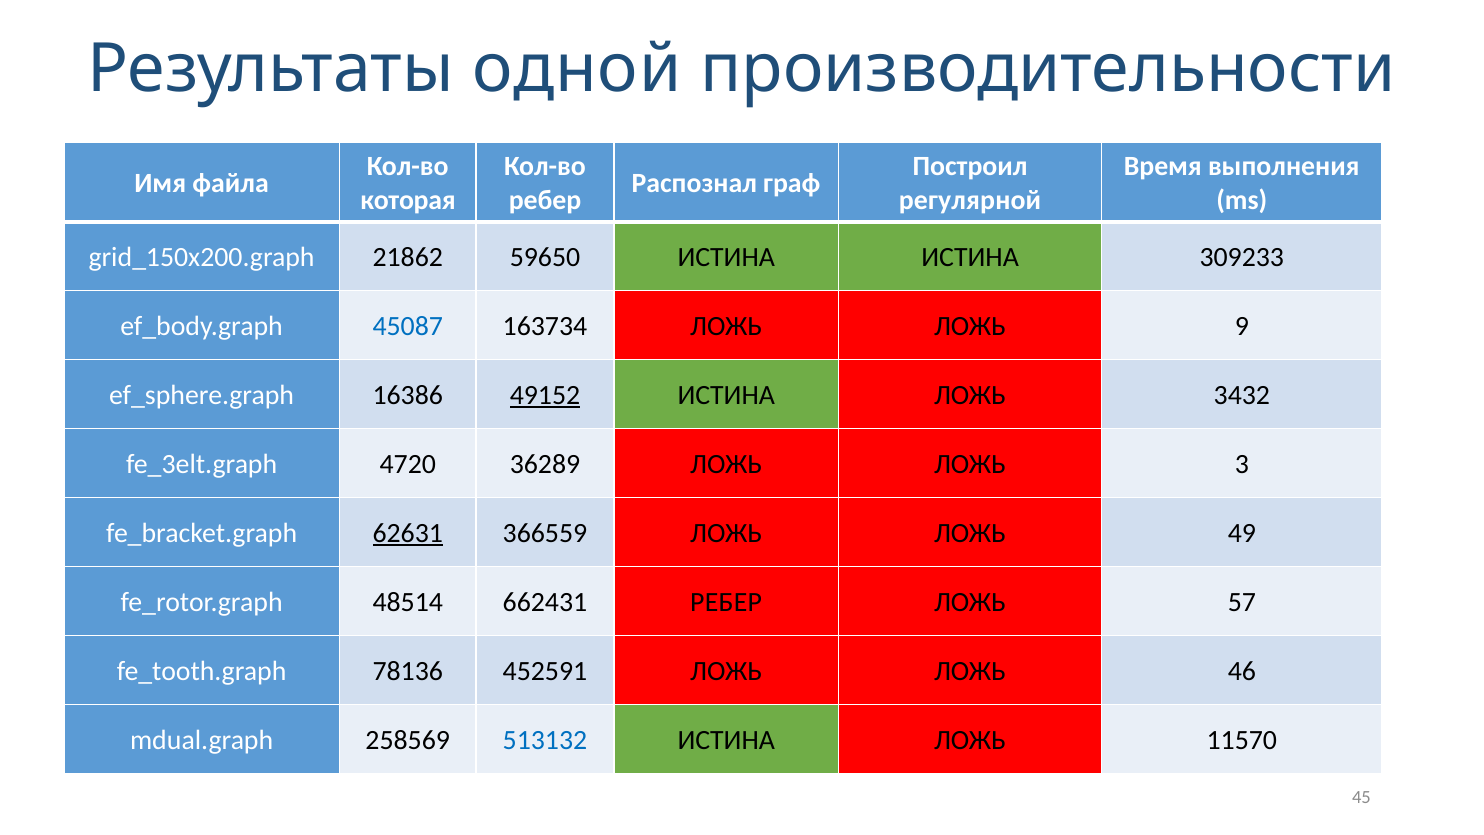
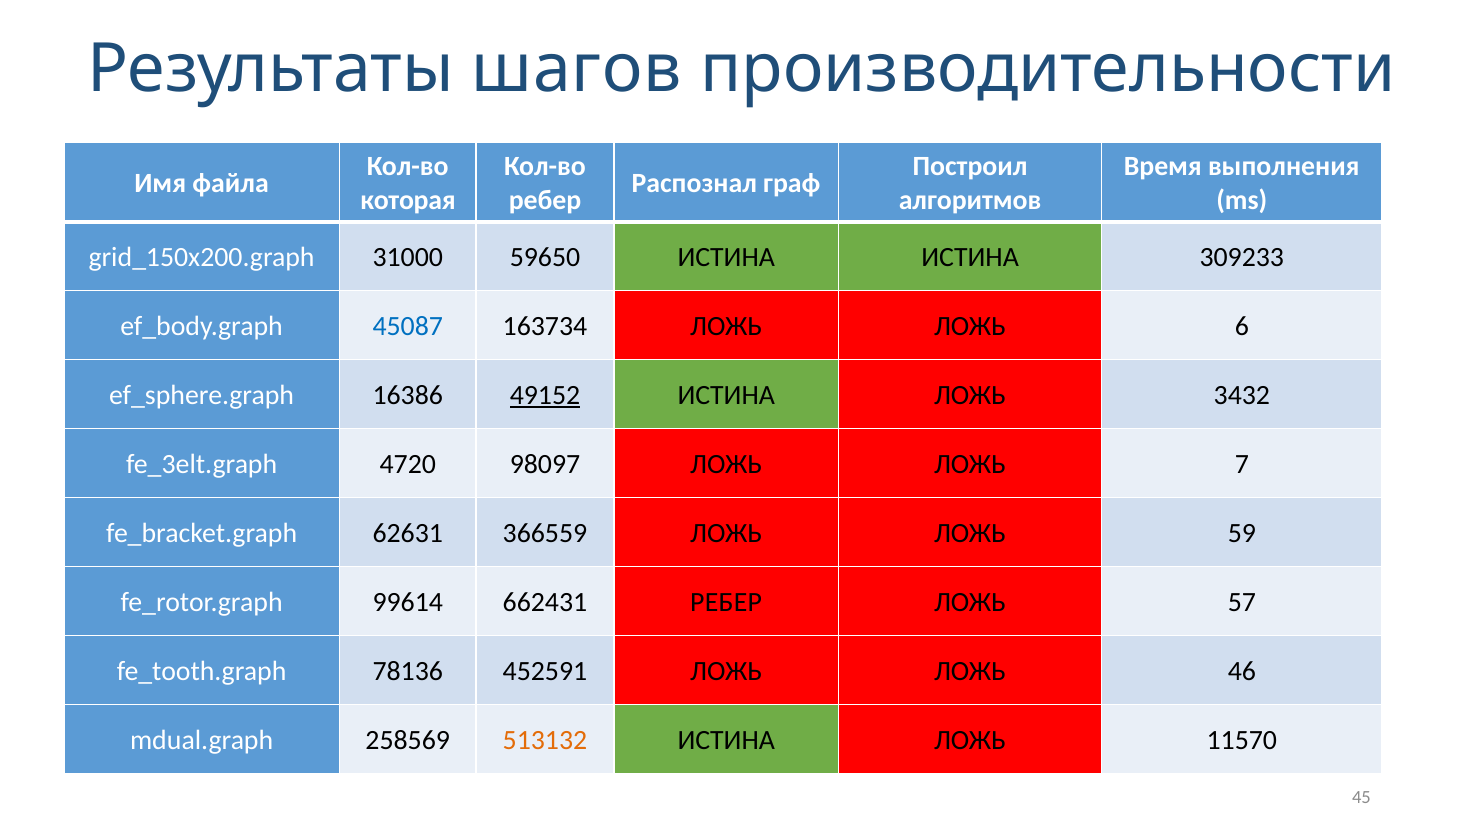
одной: одной -> шагов (577, 69)
регулярной: регулярной -> алгоритмов (970, 200)
21862: 21862 -> 31000 (408, 257)
9: 9 -> 6 (1242, 326)
36289: 36289 -> 98097 (545, 464)
3: 3 -> 7 (1242, 464)
62631 underline: present -> none (408, 533)
49: 49 -> 59 (1242, 533)
48514: 48514 -> 99614 (408, 602)
513132 colour: blue -> orange (545, 740)
